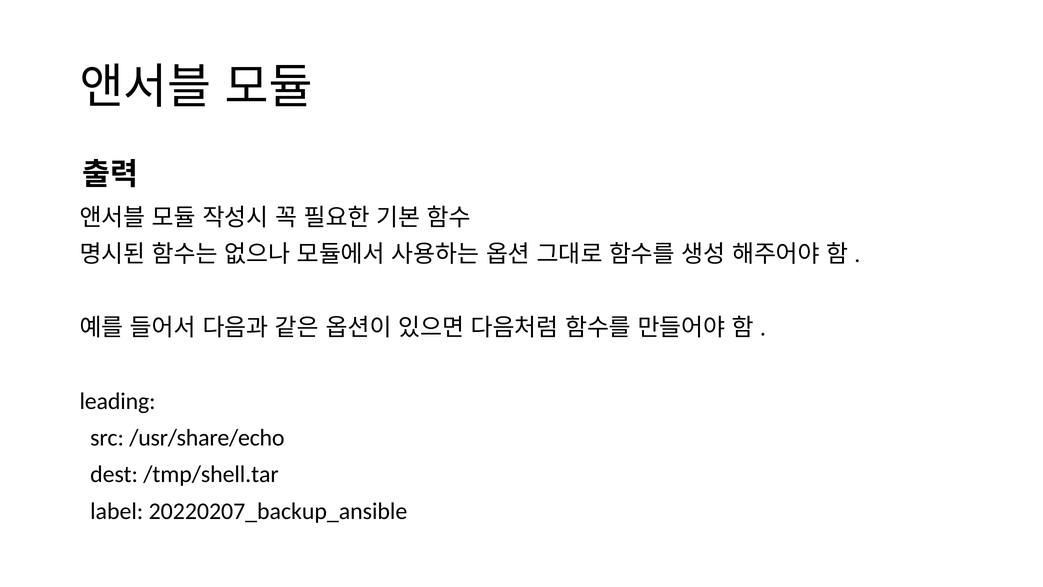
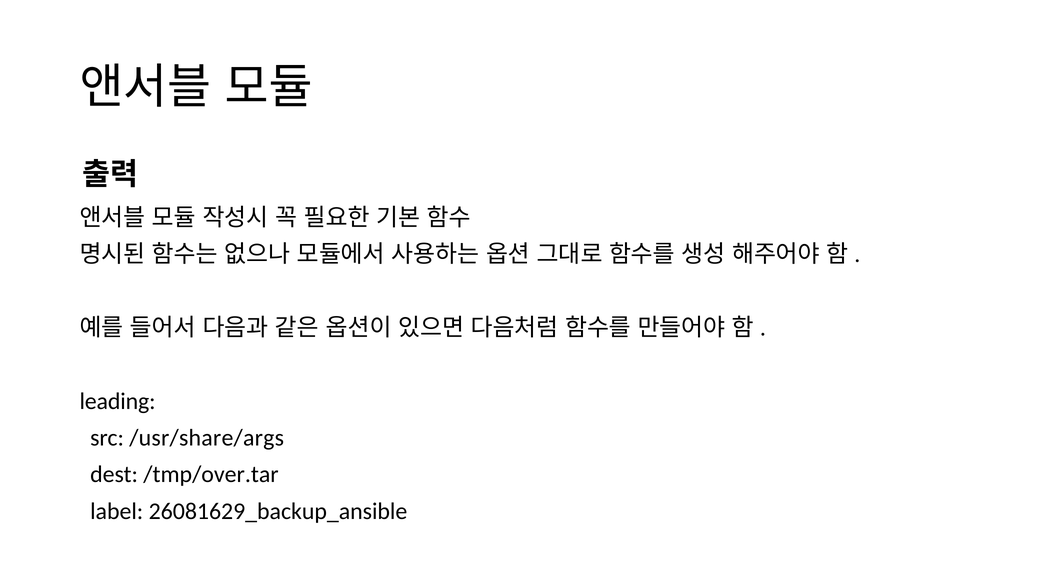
/usr/share/echo: /usr/share/echo -> /usr/share/args (207, 438)
/tmp/shell.tar: /tmp/shell.tar -> /tmp/over.tar (211, 474)
20220207_backup_ansible: 20220207_backup_ansible -> 26081629_backup_ansible (278, 511)
